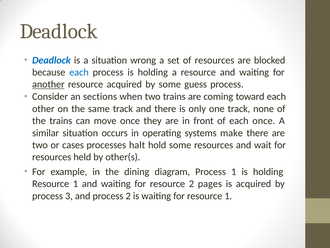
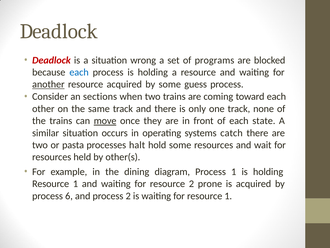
Deadlock colour: blue -> red (51, 60)
of resources: resources -> programs (214, 60)
move underline: none -> present (105, 121)
each once: once -> state (264, 121)
make: make -> catch (231, 133)
cases: cases -> pasta (73, 145)
pages: pages -> prone (210, 183)
3: 3 -> 6 (69, 196)
